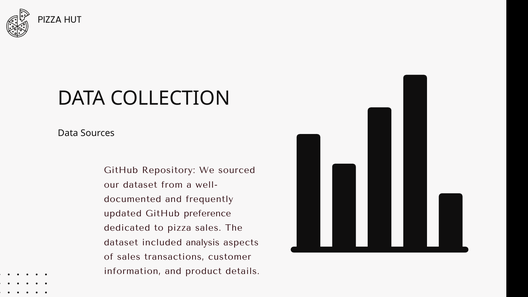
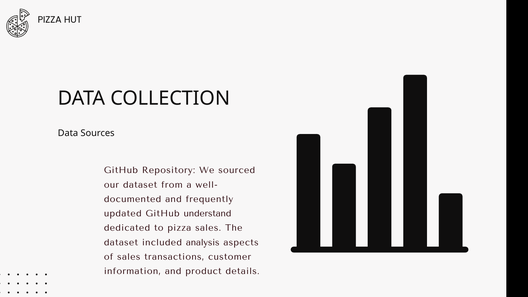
preference: preference -> understand (207, 214)
